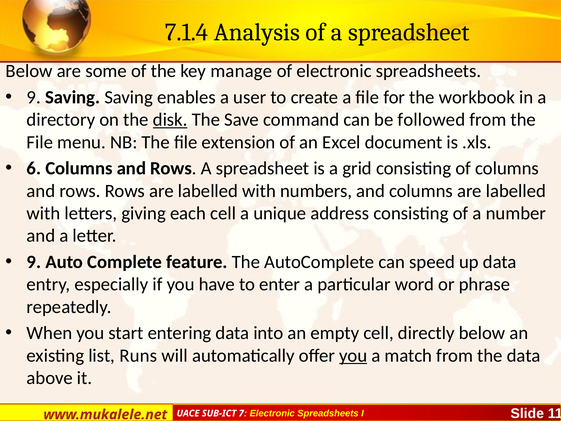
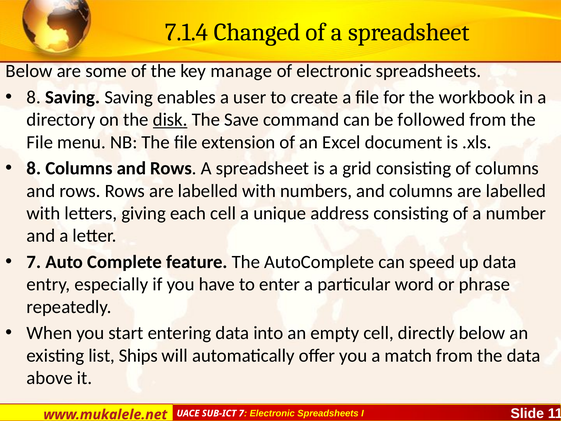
Analysis: Analysis -> Changed (257, 32)
9: 9 -> 8 (34, 97)
6: 6 -> 8 (34, 168)
9: 9 -> 7 (34, 262)
Runs: Runs -> Ships (138, 355)
you underline: present -> none (353, 355)
